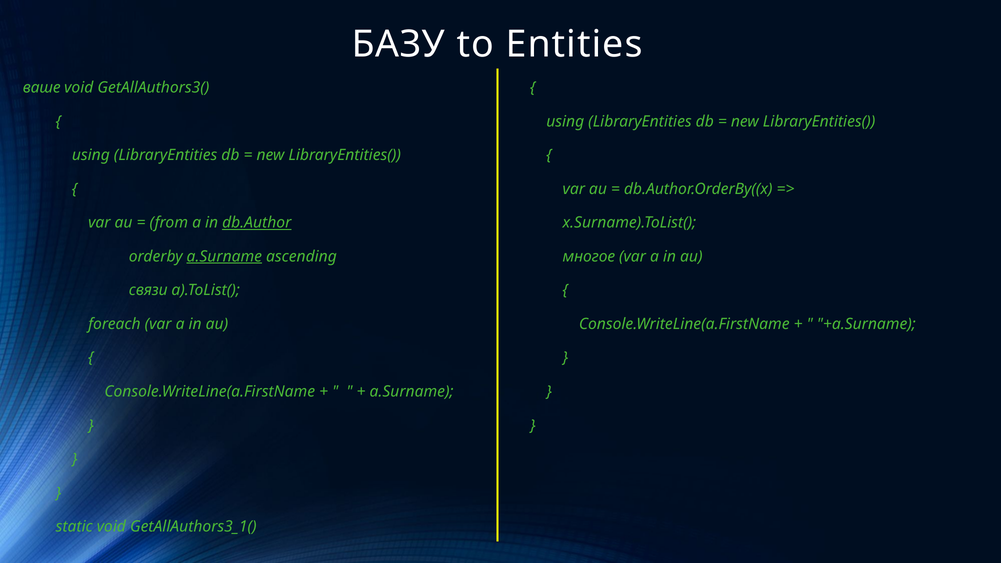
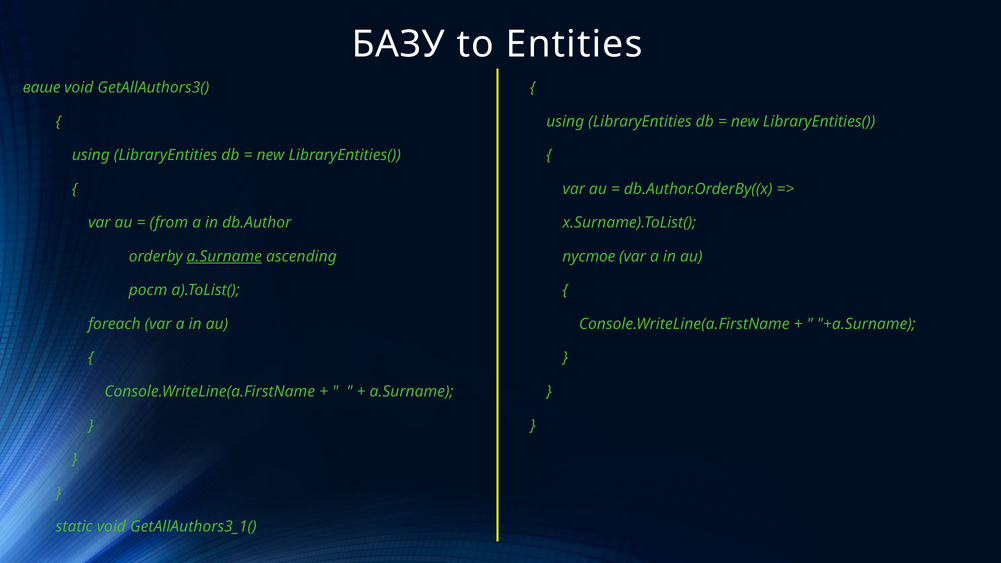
db.Author underline: present -> none (257, 223)
многое: многое -> пустое (589, 257)
связи: связи -> рост (148, 290)
